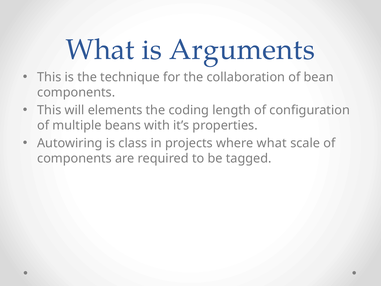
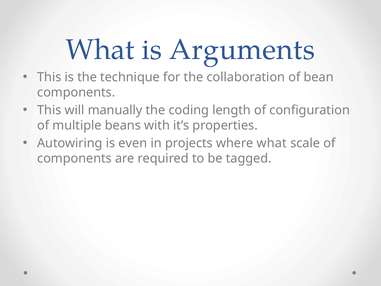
elements: elements -> manually (115, 110)
class: class -> even (133, 143)
